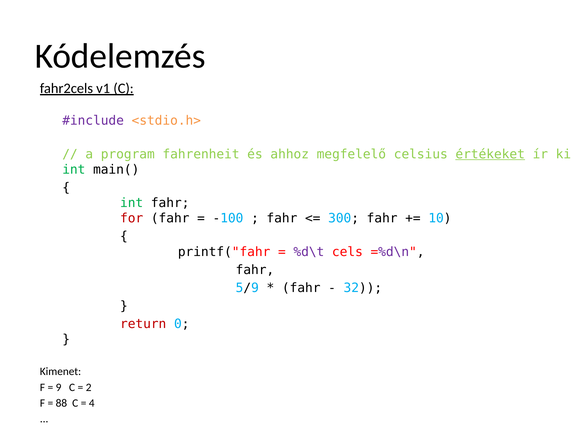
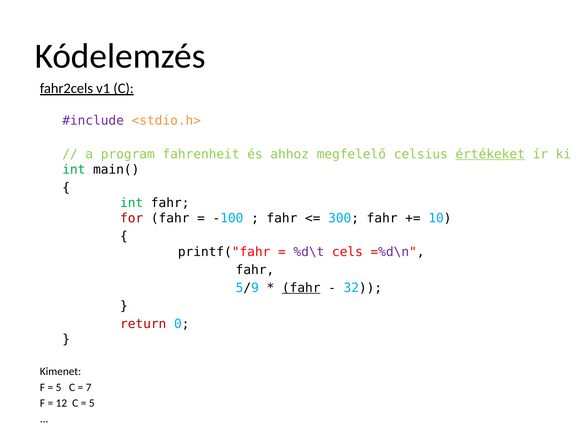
fahr underline: none -> present (301, 287)
9: 9 -> 5 (59, 387)
2: 2 -> 7 (89, 387)
88: 88 -> 12 (61, 403)
4: 4 -> 5 (92, 403)
